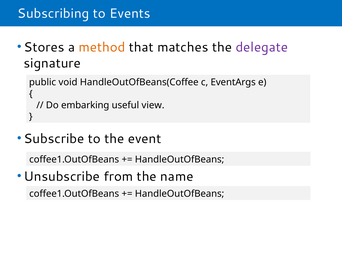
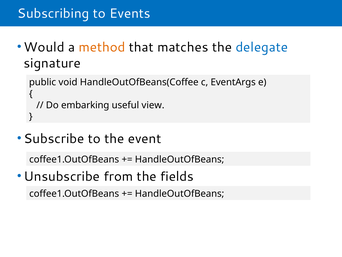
Stores: Stores -> Would (44, 47)
delegate colour: purple -> blue (262, 47)
name: name -> fields (177, 176)
